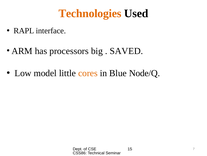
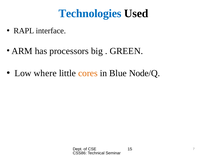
Technologies colour: orange -> blue (90, 13)
SAVED: SAVED -> GREEN (126, 51)
model: model -> where (45, 73)
